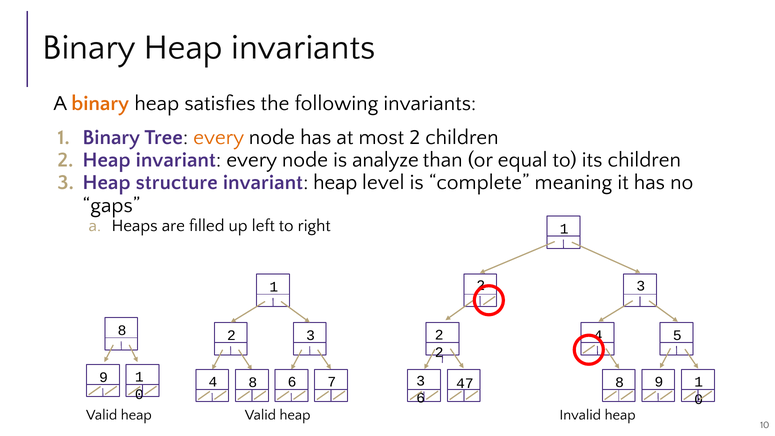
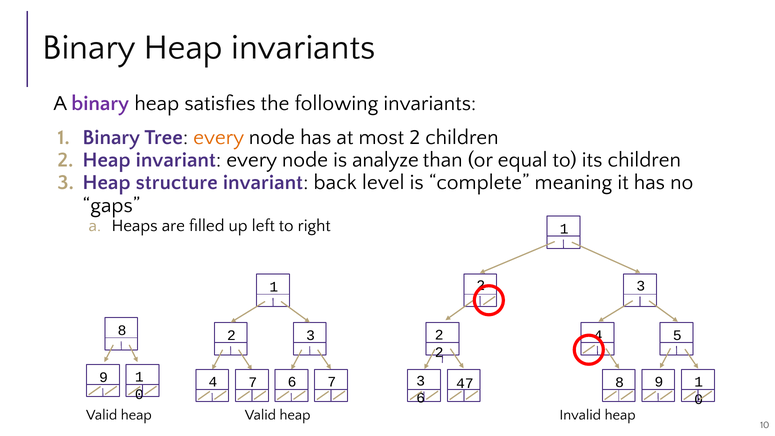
binary colour: orange -> purple (100, 103)
invariant heap: heap -> back (335, 182)
8: 8 -> 7 (253, 383)
